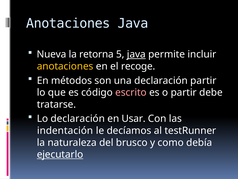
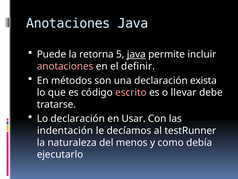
Nueva: Nueva -> Puede (51, 54)
anotaciones colour: yellow -> pink (65, 66)
recoge: recoge -> definir (138, 66)
declaración partir: partir -> exista (203, 80)
o partir: partir -> llevar (184, 92)
brusco: brusco -> menos (132, 142)
ejecutarlo underline: present -> none (60, 154)
